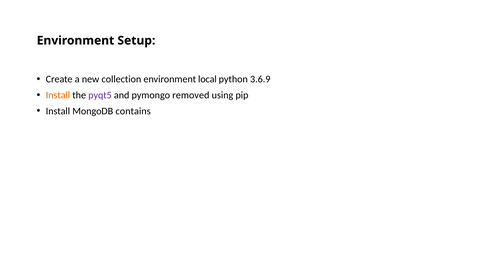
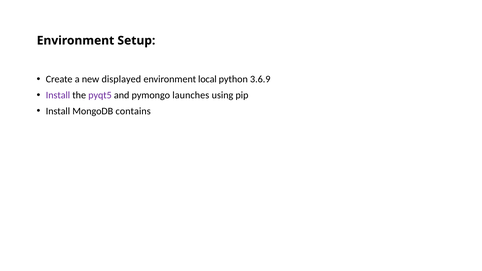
collection: collection -> displayed (121, 79)
Install colour: orange -> purple (58, 95)
removed: removed -> launches (191, 95)
